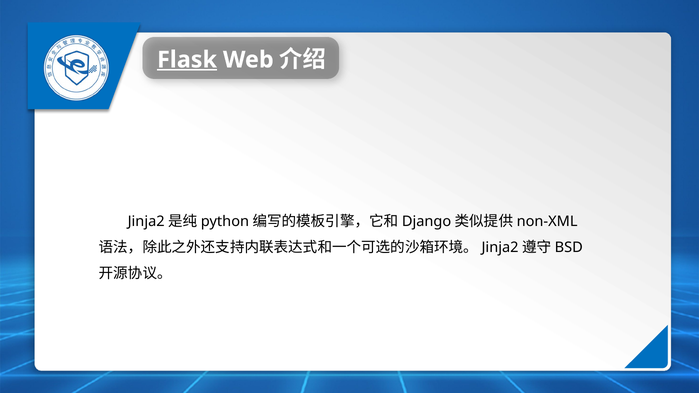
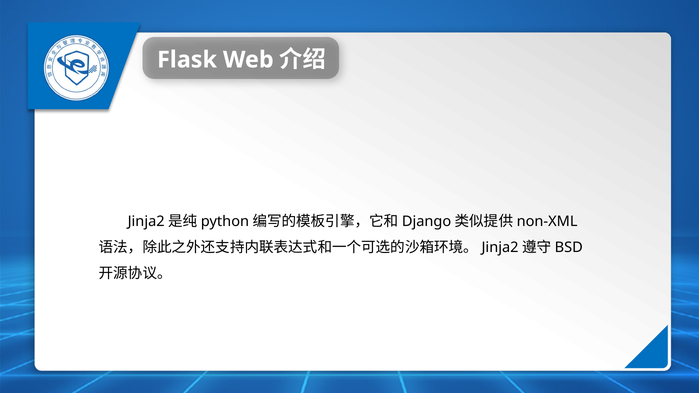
Flask underline: present -> none (187, 60)
